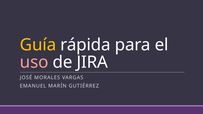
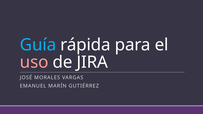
Guía colour: yellow -> light blue (38, 45)
